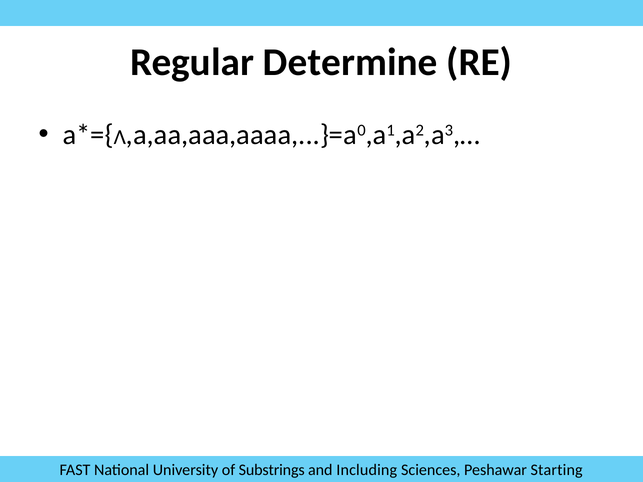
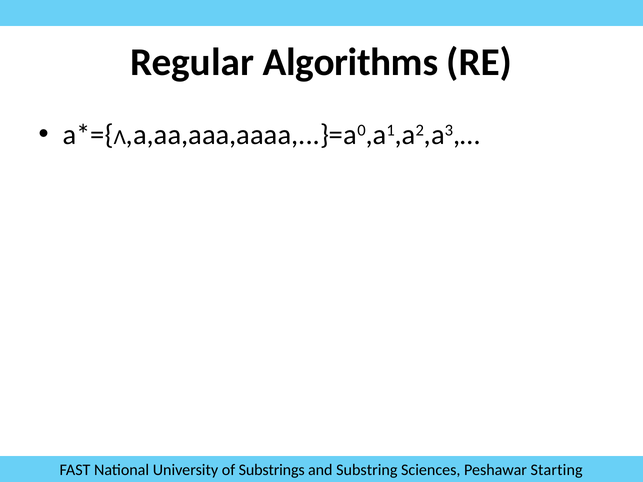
Determine: Determine -> Algorithms (350, 62)
Including: Including -> Substring (367, 470)
